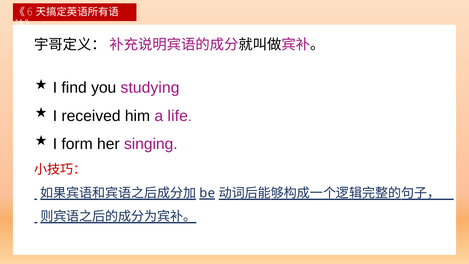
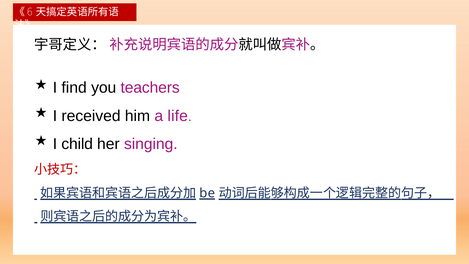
studying: studying -> teachers (150, 88)
form: form -> child (77, 144)
